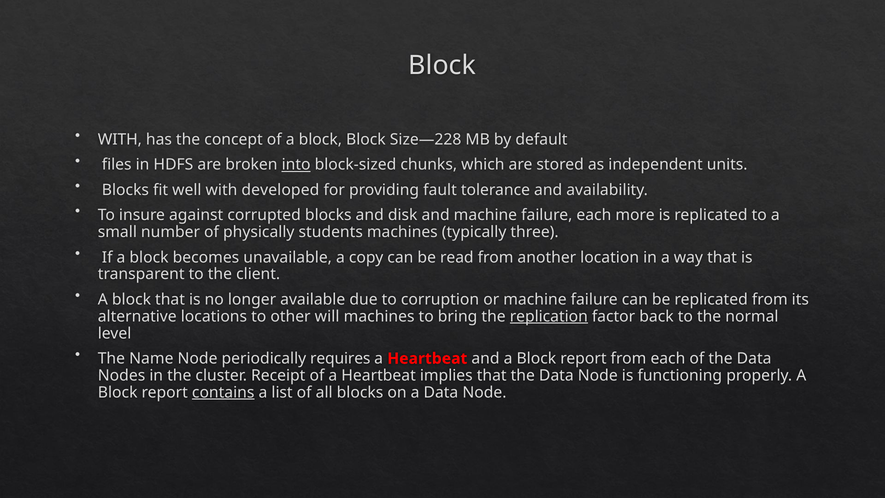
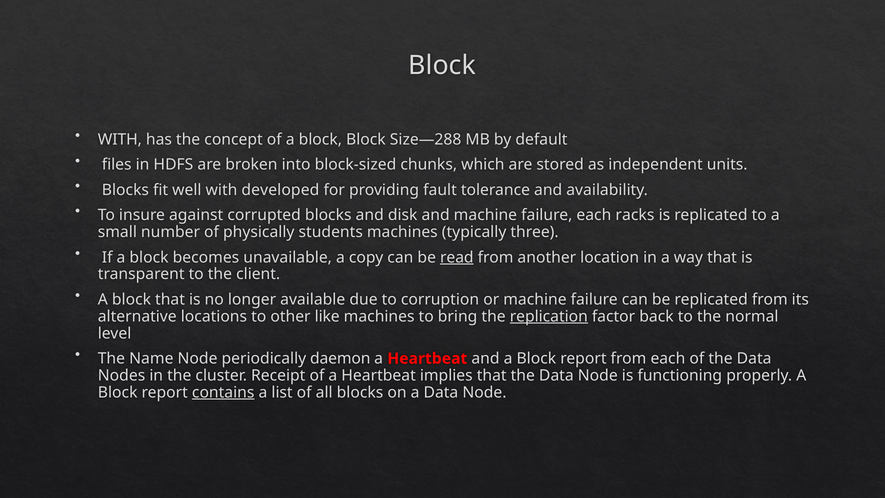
Size—228: Size—228 -> Size—288 (426, 140)
into underline: present -> none (296, 165)
more: more -> racks (635, 215)
read underline: none -> present (457, 257)
will: will -> like (327, 316)
requires: requires -> daemon (340, 358)
